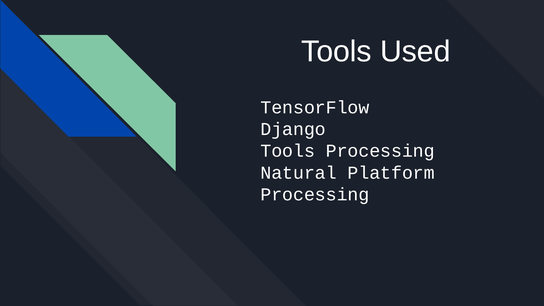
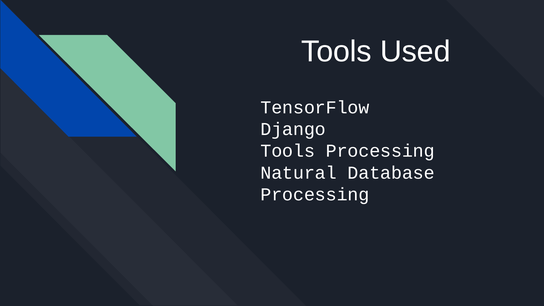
Platform: Platform -> Database (391, 173)
